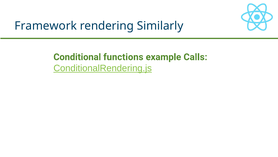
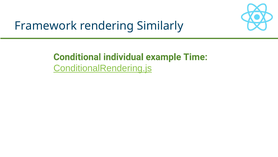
functions: functions -> individual (123, 57)
Calls: Calls -> Time (195, 57)
